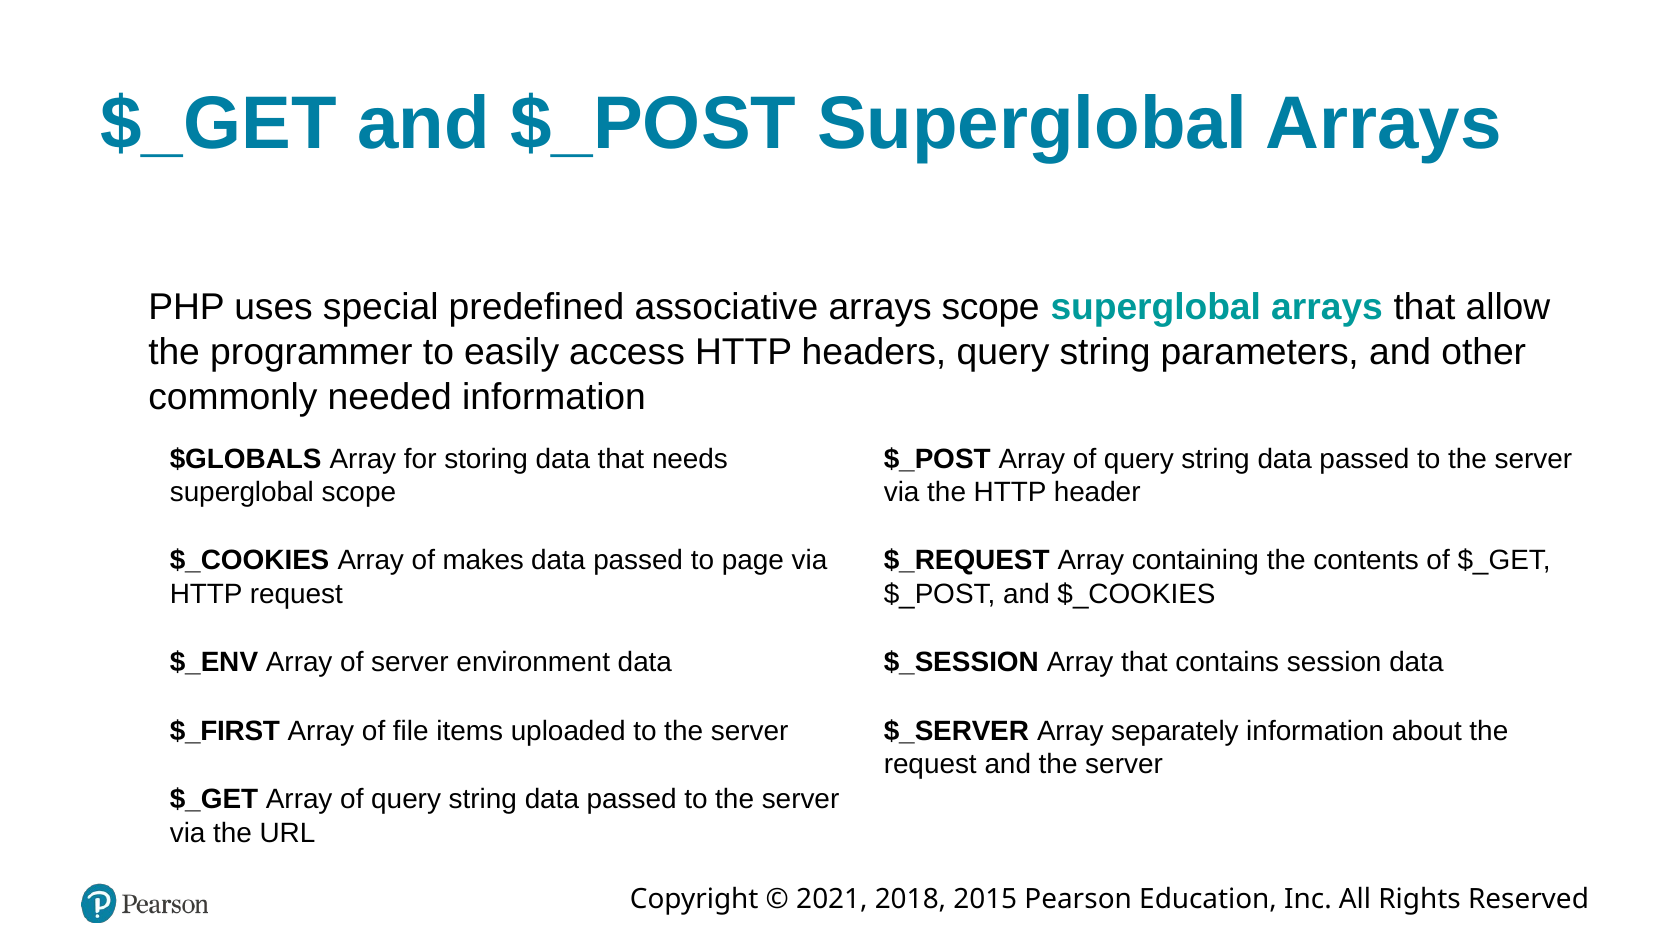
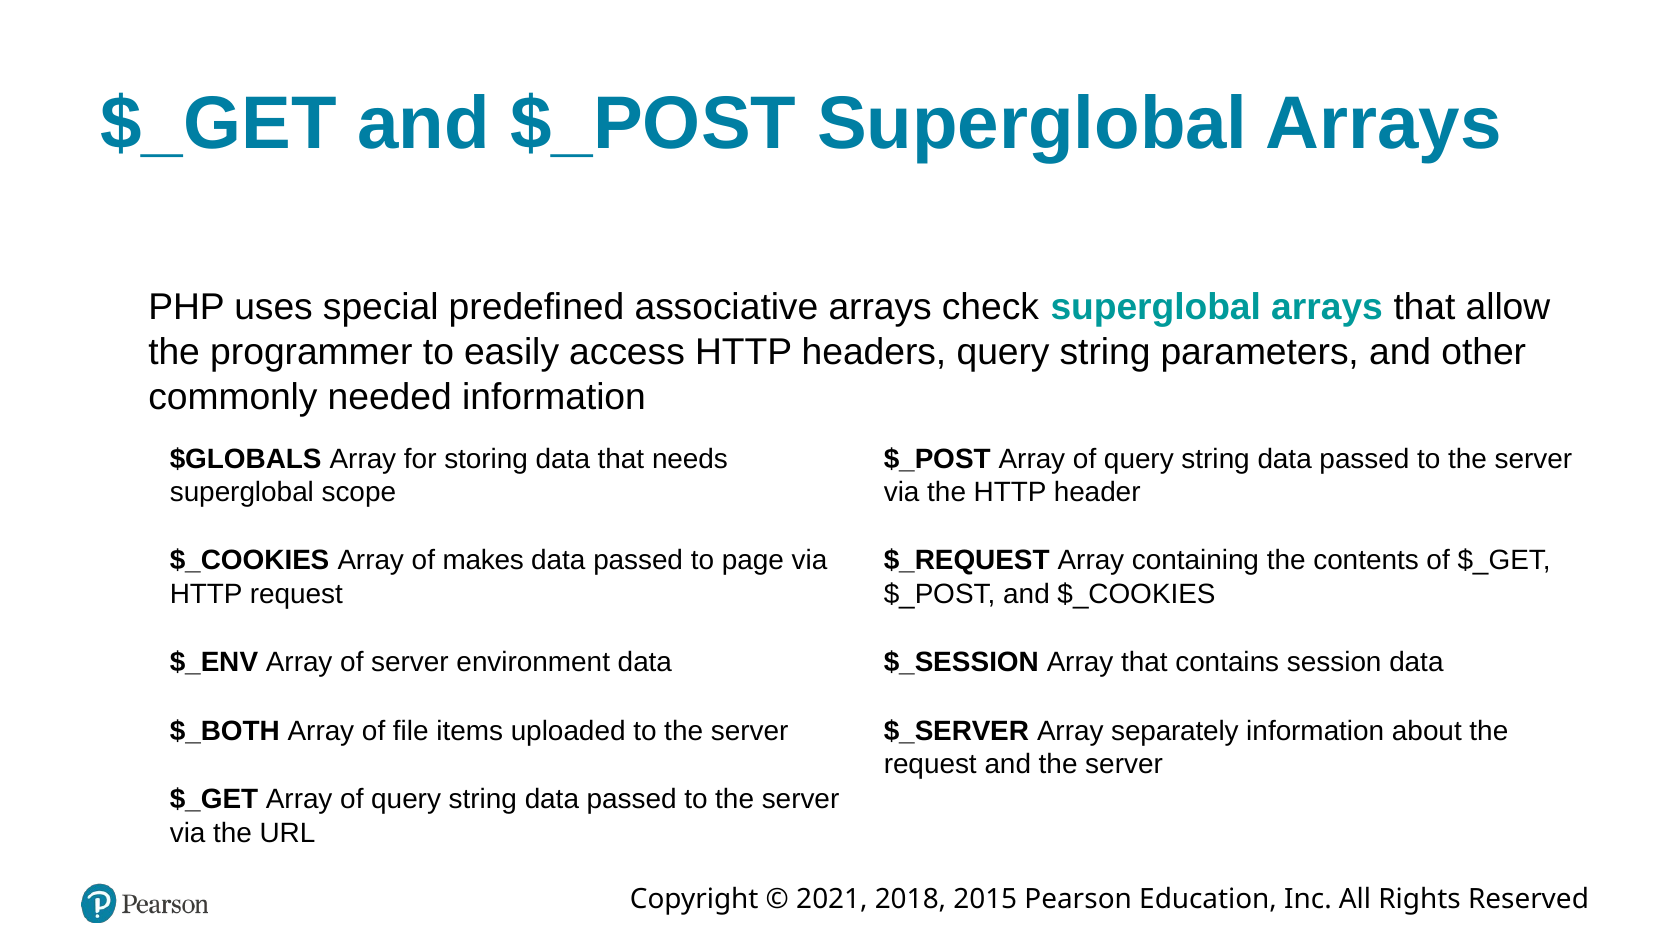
arrays scope: scope -> check (990, 308)
$_FIRST: $_FIRST -> $_BOTH (225, 731)
